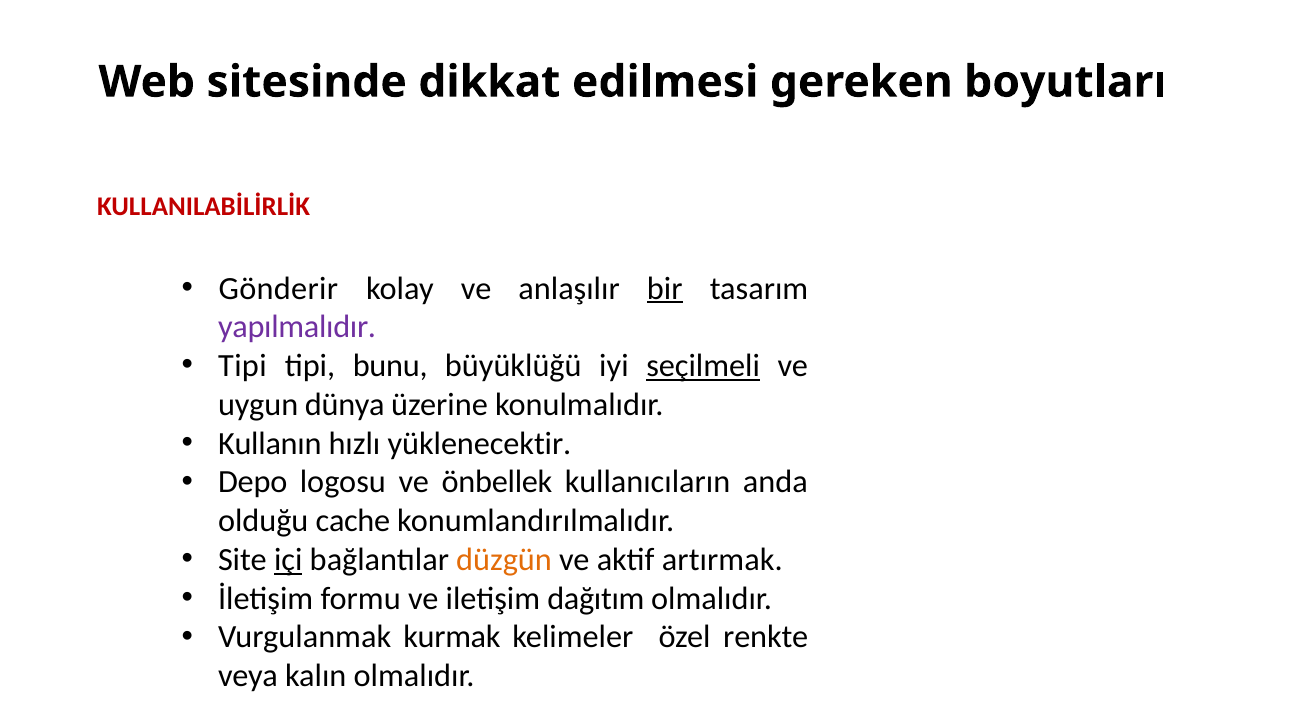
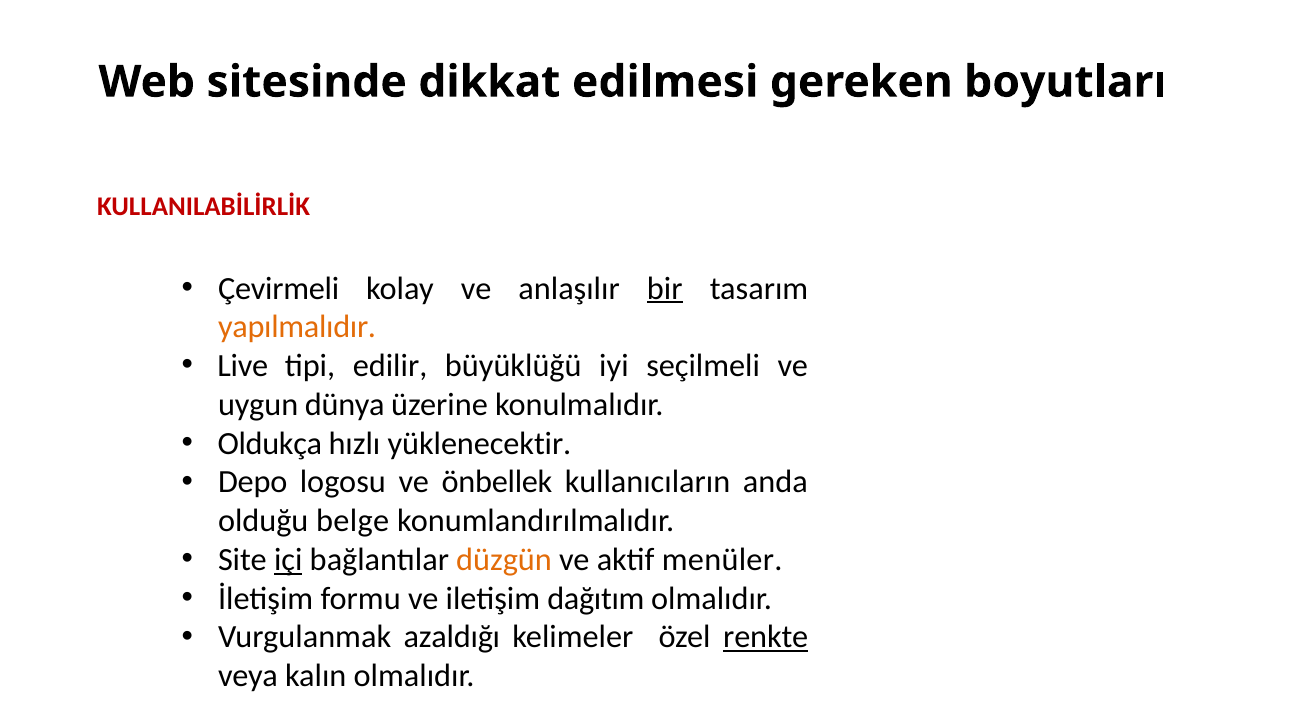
Gönderir: Gönderir -> Çevirmeli (279, 288)
yapılmalıdır colour: purple -> orange (297, 327)
Tipi: Tipi -> Live (243, 366)
bunu: bunu -> edilir (390, 366)
seçilmeli underline: present -> none (703, 366)
Kullanın: Kullanın -> Oldukça (270, 443)
cache: cache -> belge (353, 521)
artırmak: artırmak -> menüler (722, 560)
kurmak: kurmak -> azaldığı (452, 637)
renkte underline: none -> present (766, 637)
